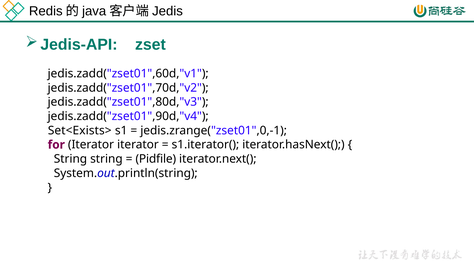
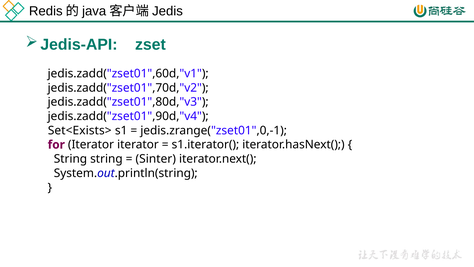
Pidfile: Pidfile -> Sinter (156, 159)
